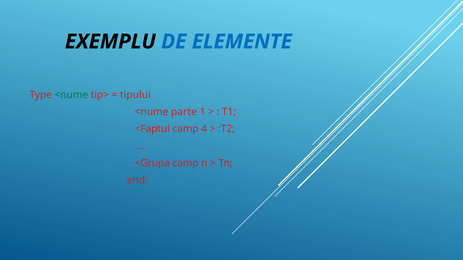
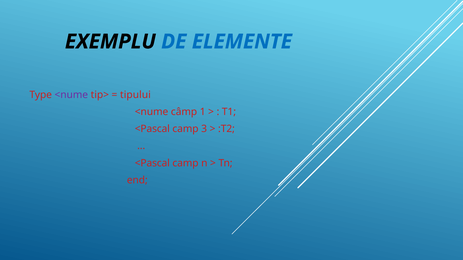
<nume colour: green -> purple (71, 95)
parte: parte -> câmp (184, 112)
<Faptul: <Faptul -> <Pascal (152, 129)
4: 4 -> 3 (204, 129)
<Grupa: <Grupa -> <Pascal (152, 163)
